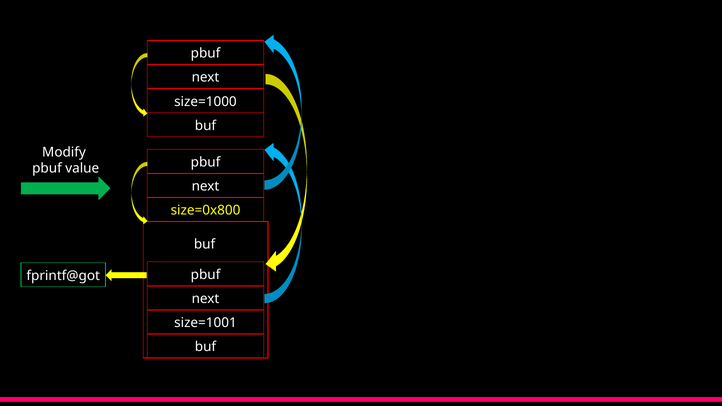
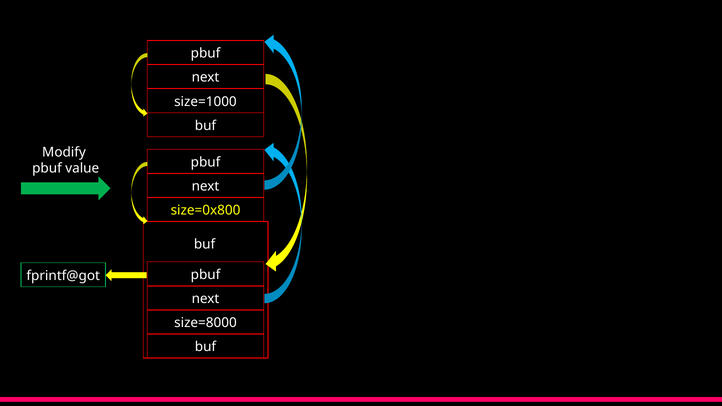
size=1001: size=1001 -> size=8000 (205, 323)
